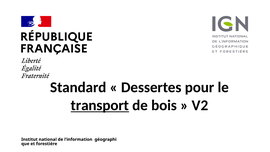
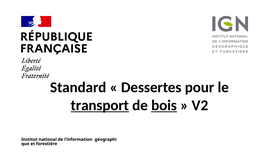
bois underline: none -> present (164, 105)
